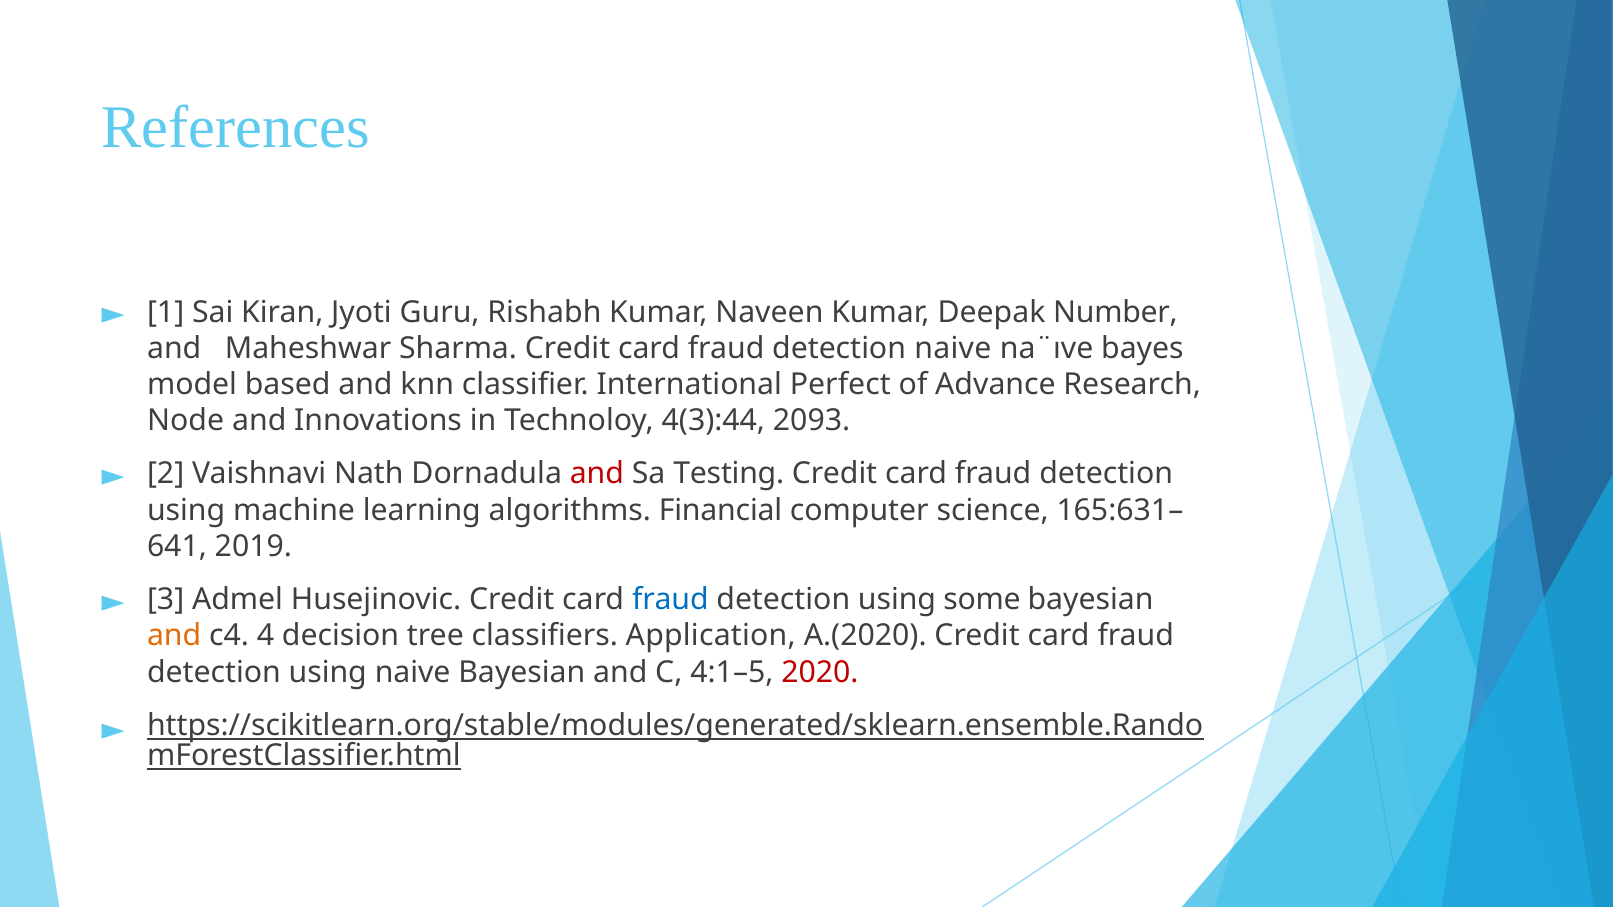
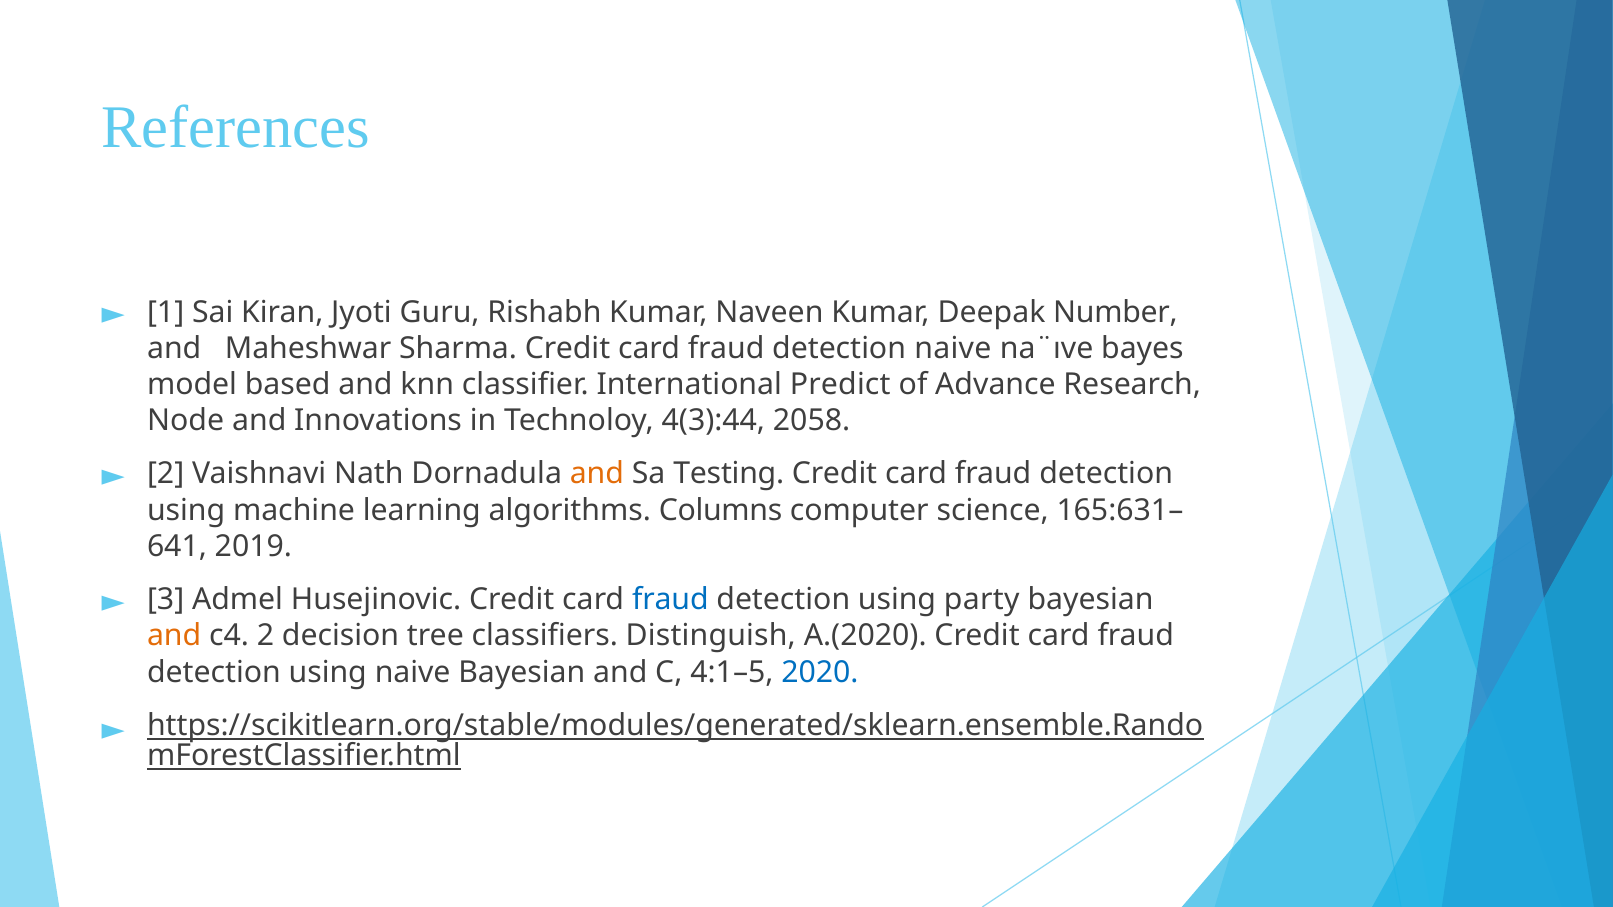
Perfect: Perfect -> Predict (840, 385)
2093: 2093 -> 2058 (812, 421)
and colour: red -> orange (597, 474)
Financial: Financial -> Columns (721, 510)
some: some -> party (982, 600)
c4 4: 4 -> 2 (266, 636)
Application: Application -> Distinguish (711, 636)
2020 colour: red -> blue (820, 672)
